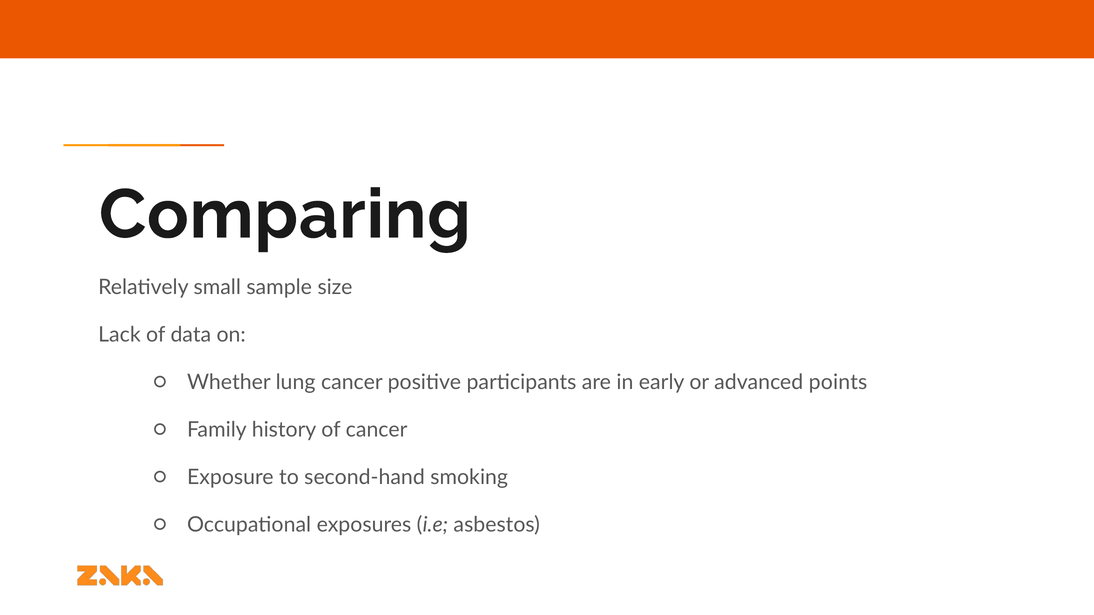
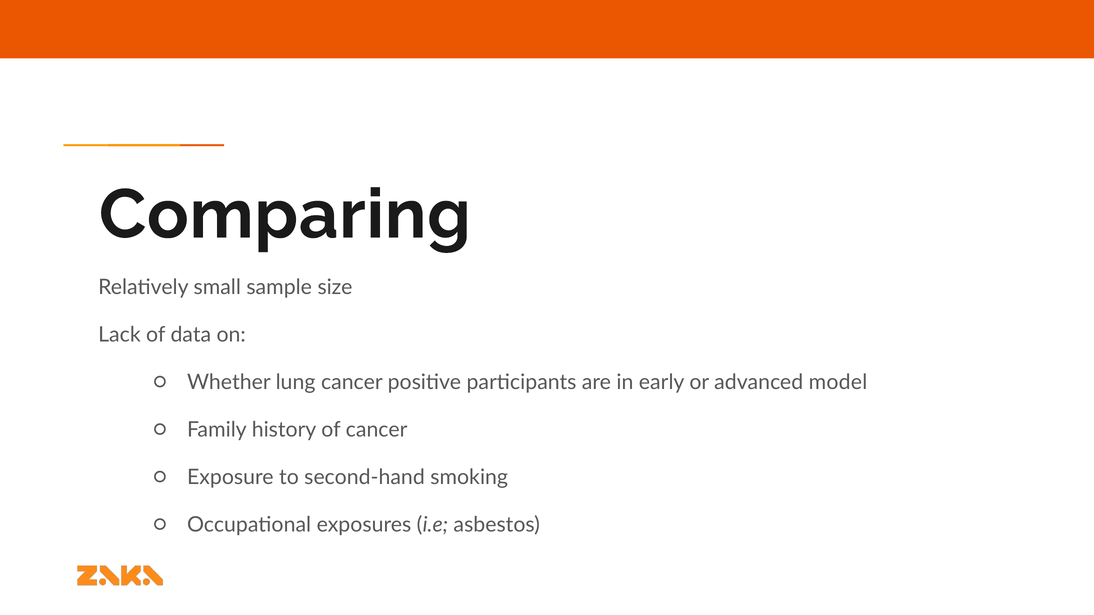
points: points -> model (838, 382)
